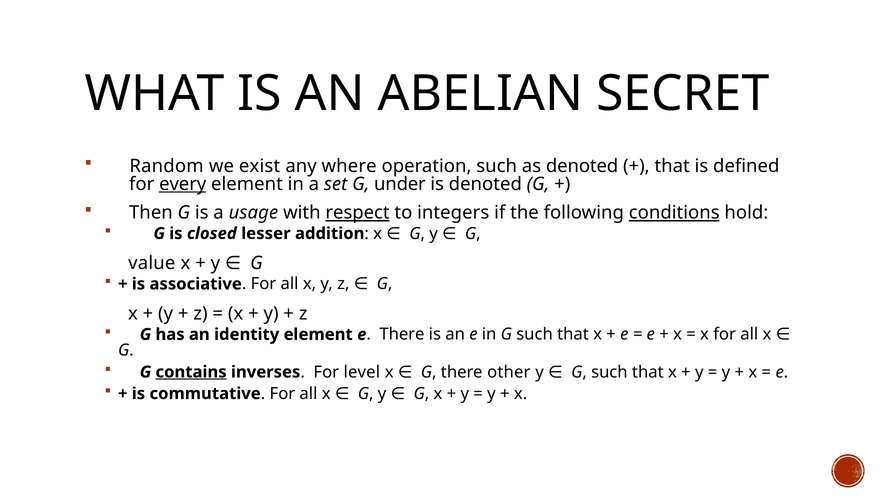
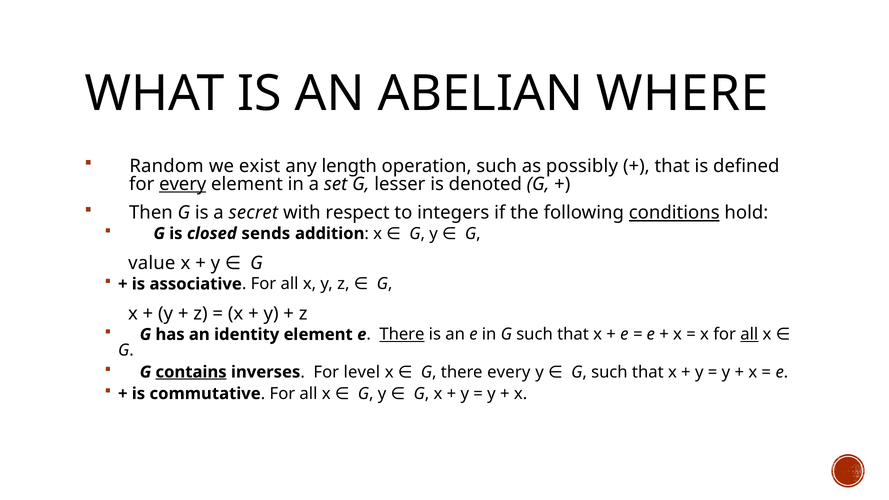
SECRET: SECRET -> WHERE (682, 94)
where: where -> length (349, 166)
as denoted: denoted -> possibly (582, 166)
under: under -> lesser (400, 184)
usage: usage -> secret (253, 213)
respect underline: present -> none (358, 213)
lesser: lesser -> sends (266, 234)
There underline: none -> present (402, 334)
all underline: none -> present (749, 334)
there other: other -> every (509, 372)
